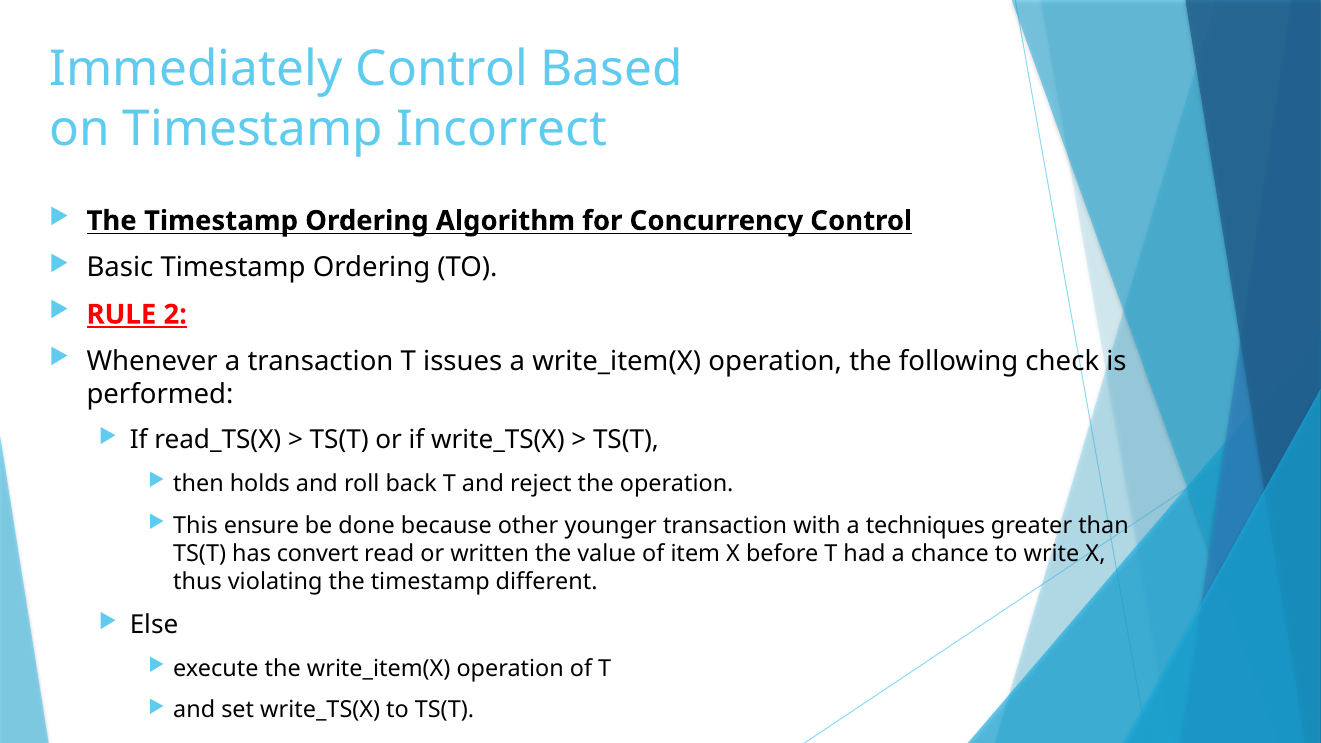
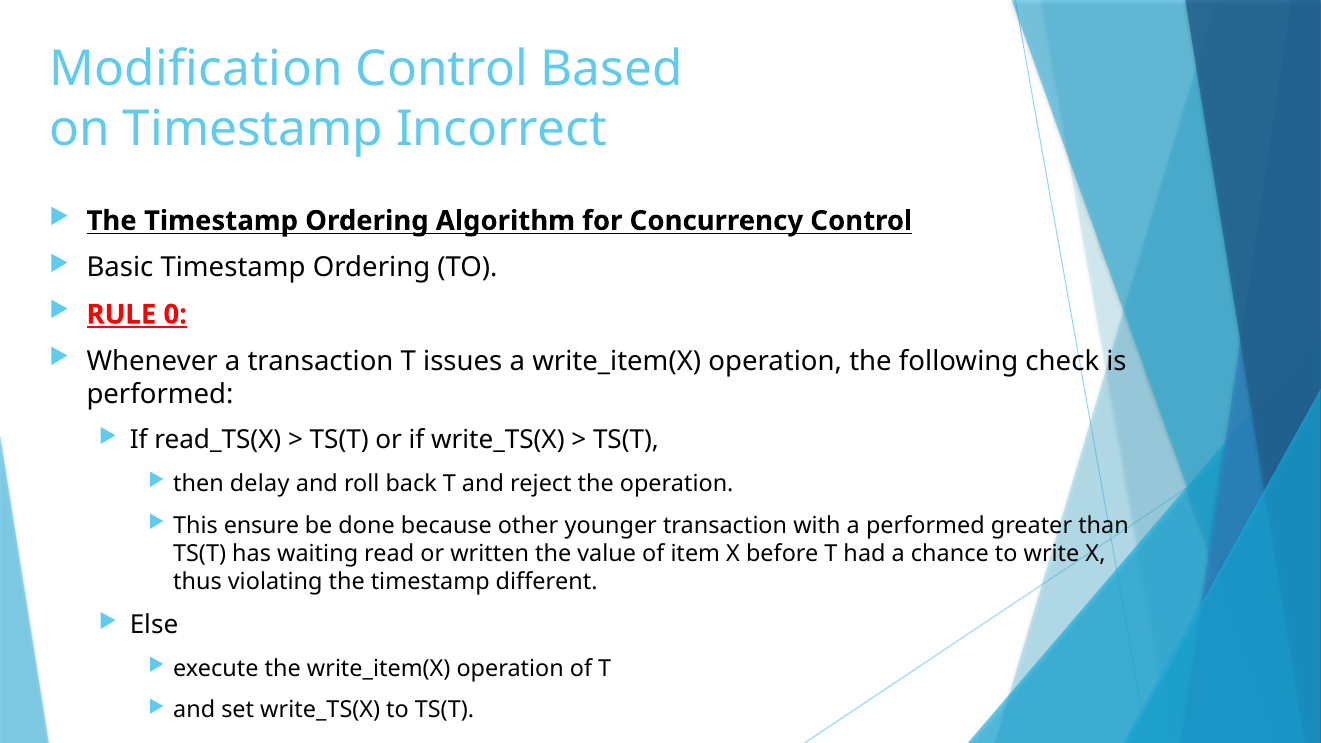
Immediately: Immediately -> Modification (196, 69)
2: 2 -> 0 (175, 314)
holds: holds -> delay (260, 483)
a techniques: techniques -> performed (925, 525)
convert: convert -> waiting (318, 553)
